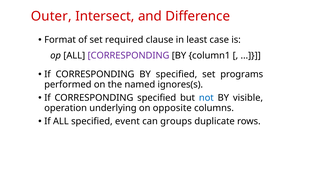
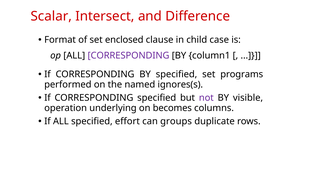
Outer: Outer -> Scalar (51, 16)
required: required -> enclosed (124, 40)
least: least -> child (197, 40)
not colour: blue -> purple (206, 98)
opposite: opposite -> becomes (172, 108)
event: event -> effort (127, 121)
